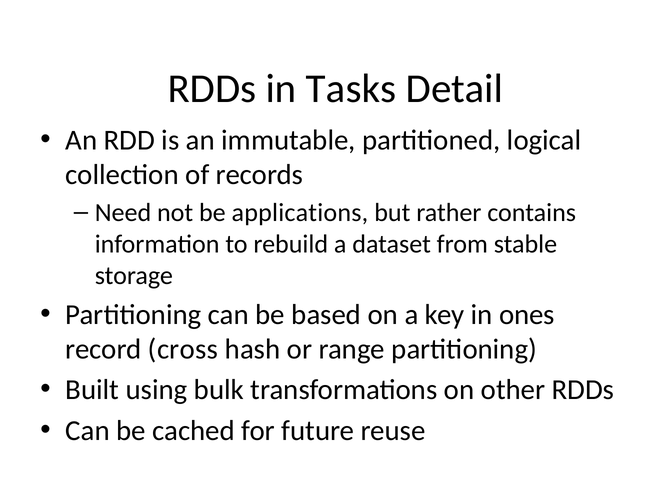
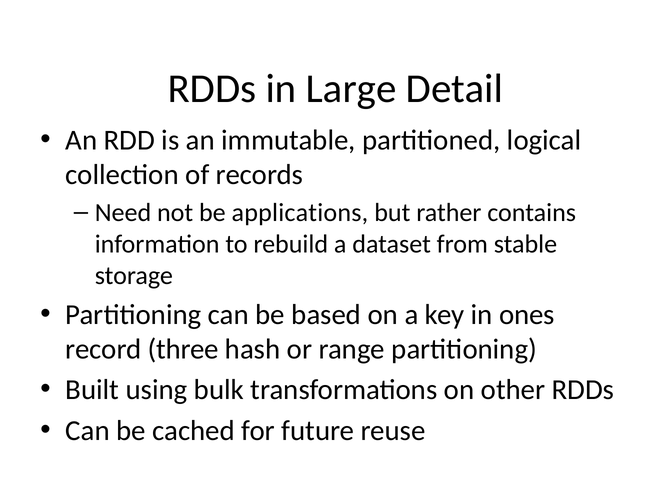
Tasks: Tasks -> Large (351, 89)
cross: cross -> three (183, 349)
